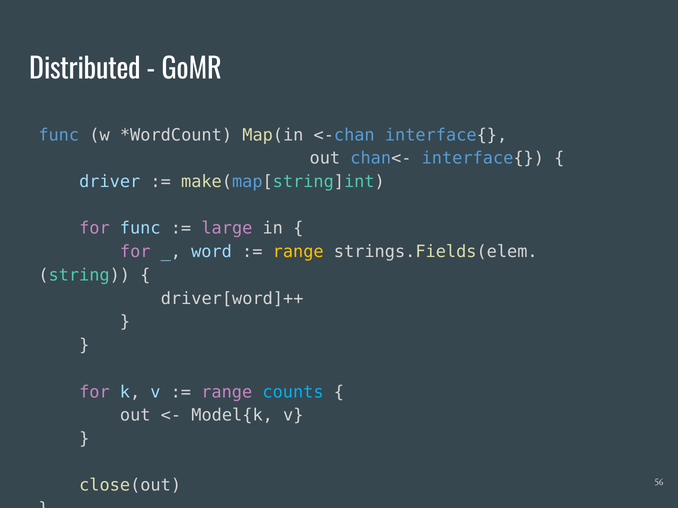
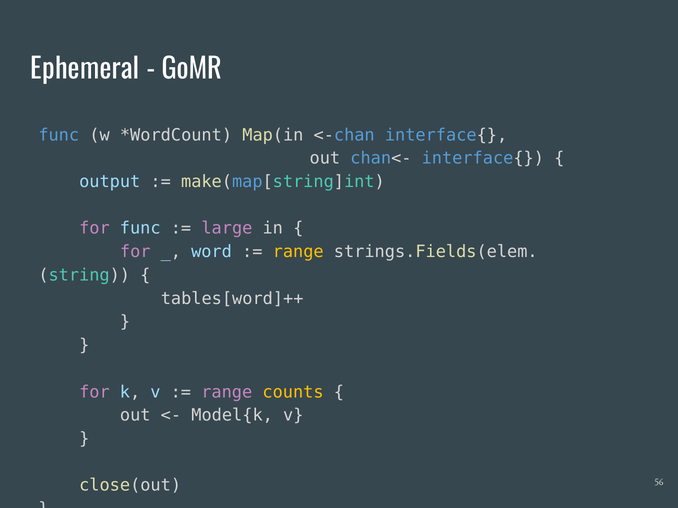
Distributed: Distributed -> Ephemeral (85, 70)
driver: driver -> output (110, 182)
driver[word]++: driver[word]++ -> tables[word]++ (232, 299)
counts colour: light blue -> yellow (293, 392)
